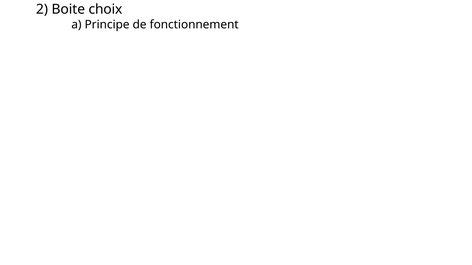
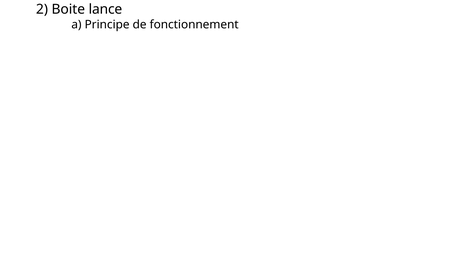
choix: choix -> lance (105, 9)
